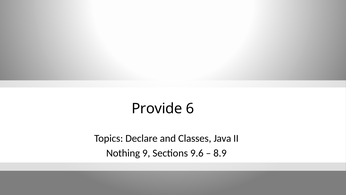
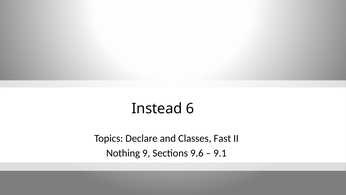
Provide: Provide -> Instead (157, 108)
Java: Java -> Fast (222, 138)
8.9: 8.9 -> 9.1 (220, 153)
